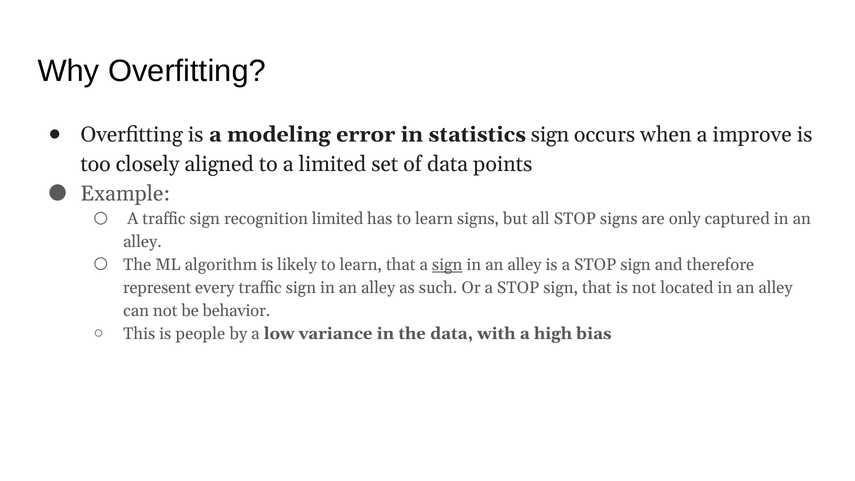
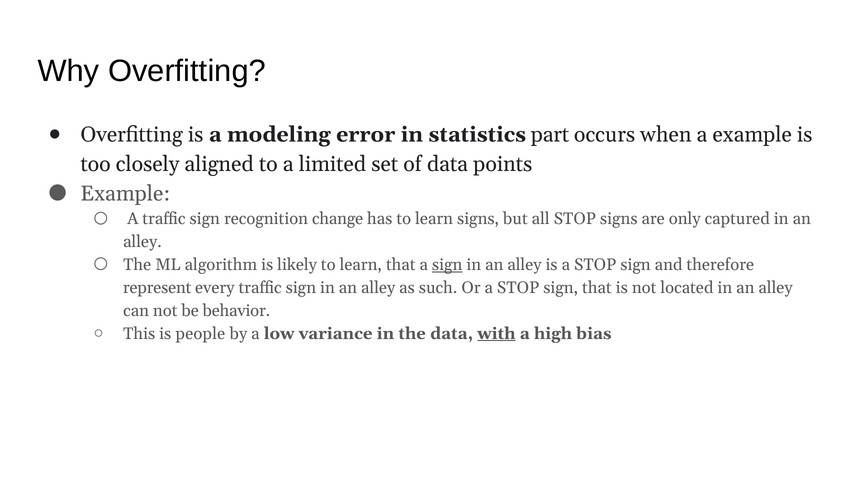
statistics sign: sign -> part (550, 134)
a improve: improve -> example (752, 134)
recognition limited: limited -> change (338, 219)
with underline: none -> present (496, 333)
